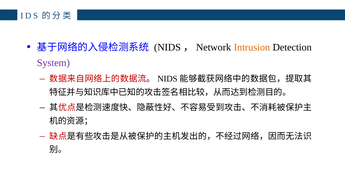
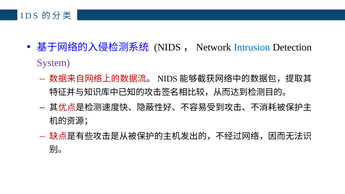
Intrusion colour: orange -> blue (252, 47)
